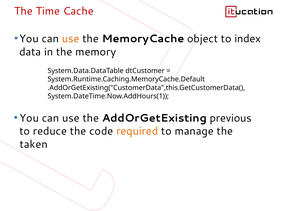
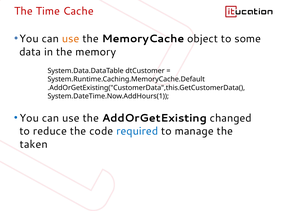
index: index -> some (248, 39)
previous: previous -> changed (231, 118)
required colour: orange -> blue (137, 131)
